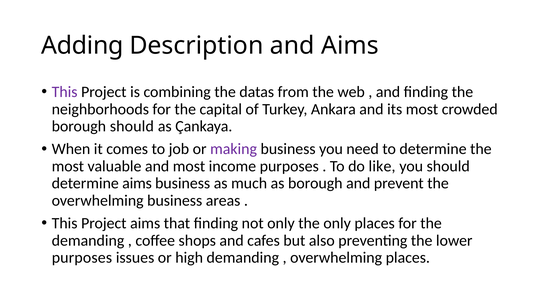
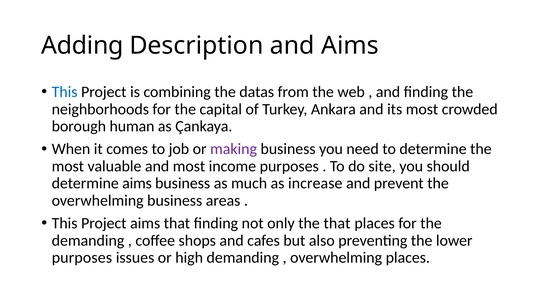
This colour: purple -> blue (65, 92)
borough should: should -> human (132, 126)
like: like -> site (382, 166)
as borough: borough -> increase (315, 183)
the only: only -> that (337, 223)
